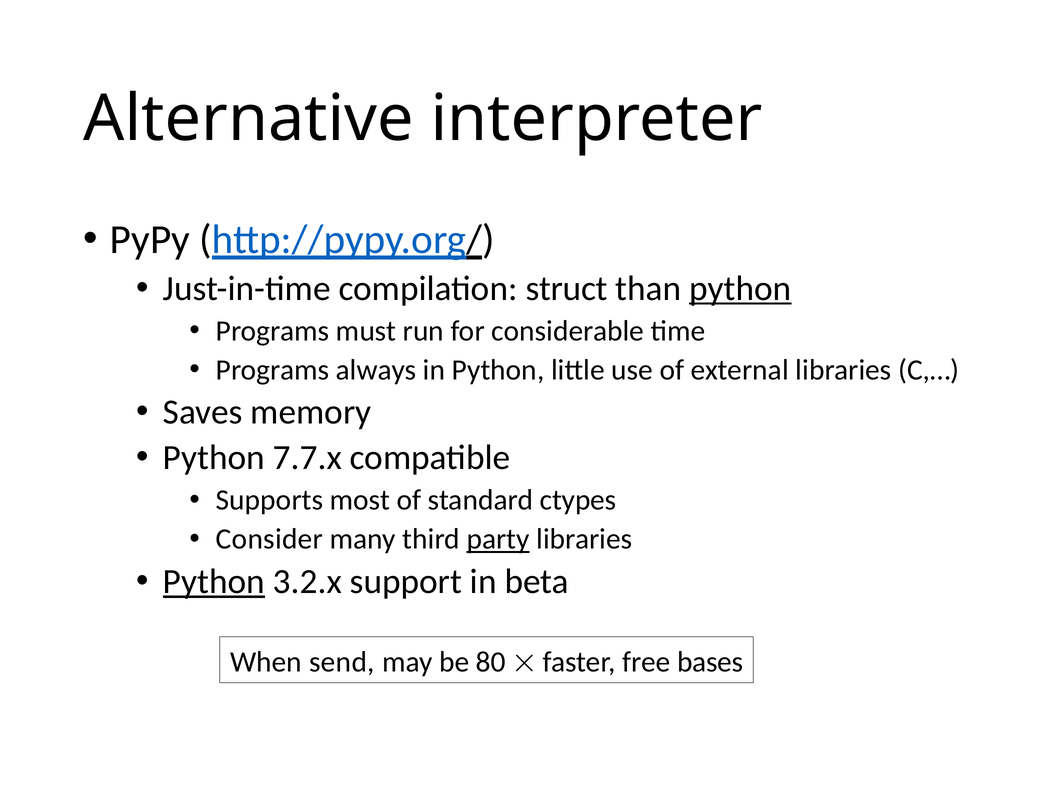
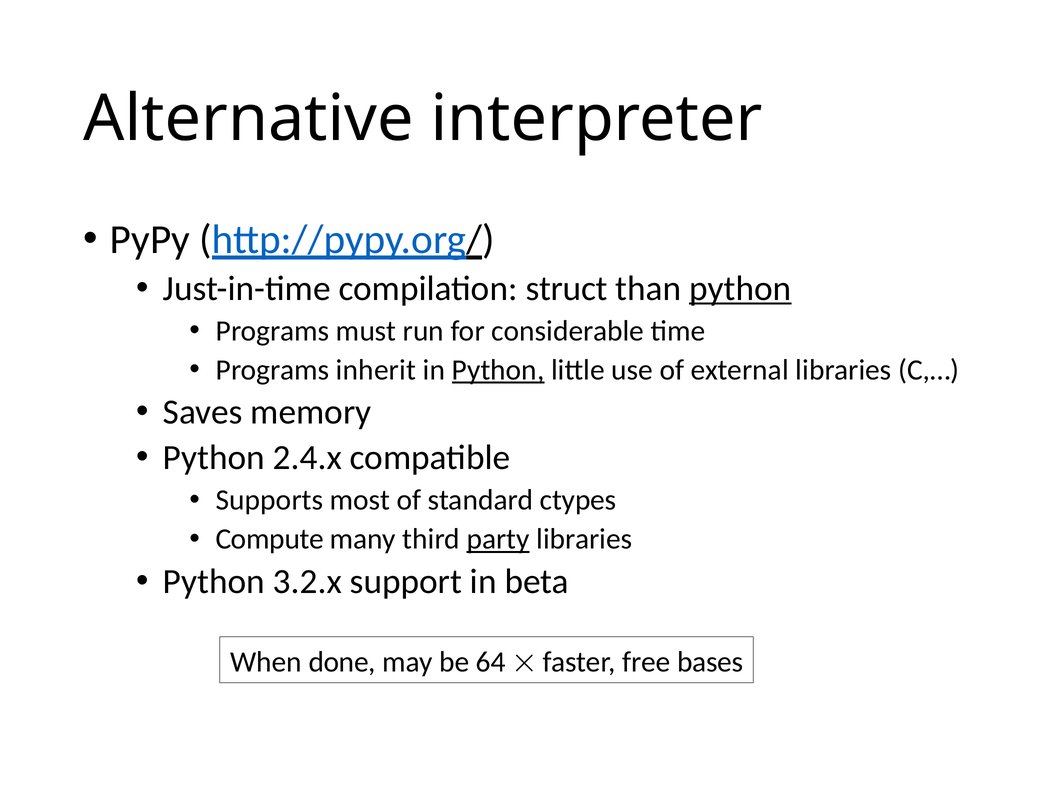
always: always -> inherit (376, 370)
Python underline: none -> present (498, 370)
7.7.x: 7.7.x -> 2.4.x (307, 458)
Consider: Consider -> Compute (270, 539)
Python underline: present -> none (214, 582)
send: send -> done (342, 662)
80: 80 -> 64 (491, 662)
